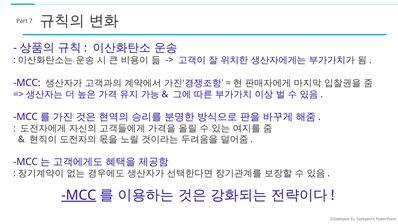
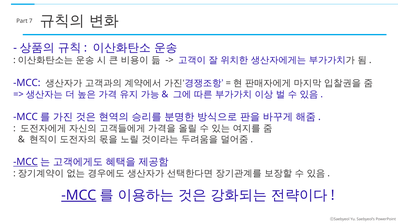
MCC underline: none -> present (26, 162)
